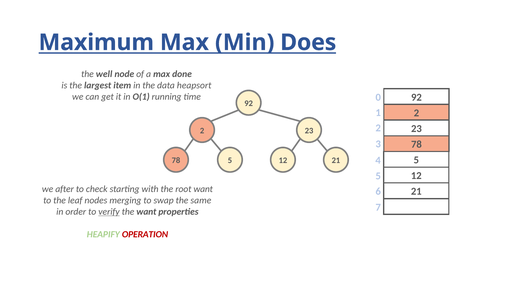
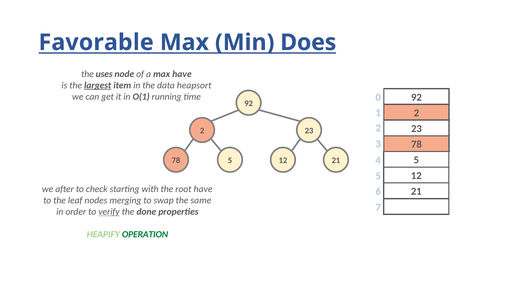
Maximum: Maximum -> Favorable (96, 42)
well: well -> uses (104, 74)
max done: done -> have (182, 74)
largest underline: none -> present (98, 85)
root want: want -> have (203, 189)
the want: want -> done (146, 212)
OPERATION colour: red -> green (145, 235)
